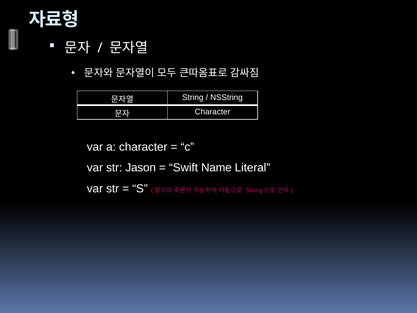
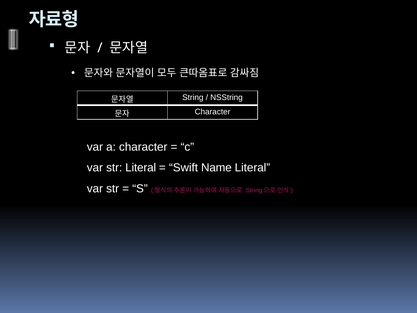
str Jason: Jason -> Literal (141, 168)
